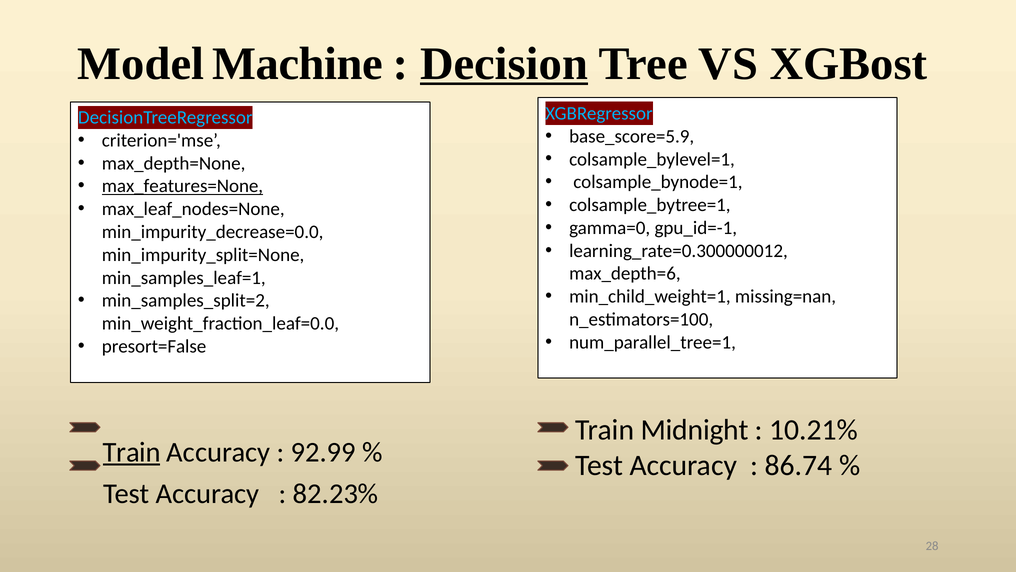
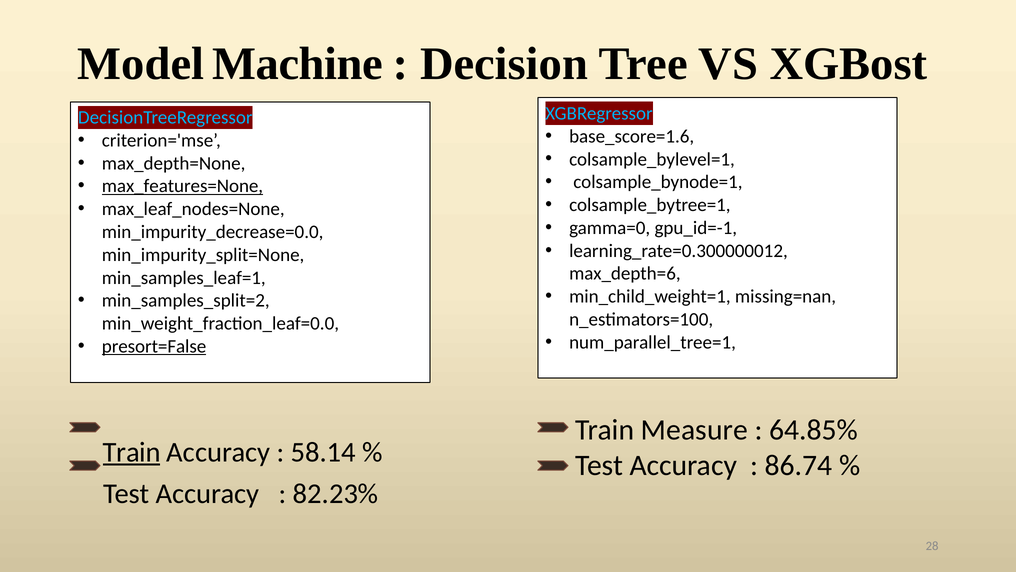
Decision underline: present -> none (504, 64)
base_score=5.9: base_score=5.9 -> base_score=1.6 (632, 136)
presort=False underline: none -> present (154, 346)
Midnight: Midnight -> Measure (694, 429)
10.21%: 10.21% -> 64.85% (814, 429)
92.99: 92.99 -> 58.14 (323, 452)
